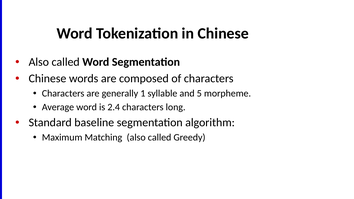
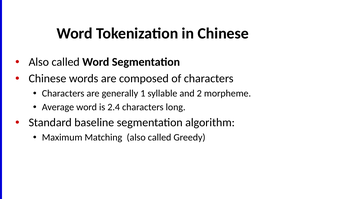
5: 5 -> 2 (199, 93)
